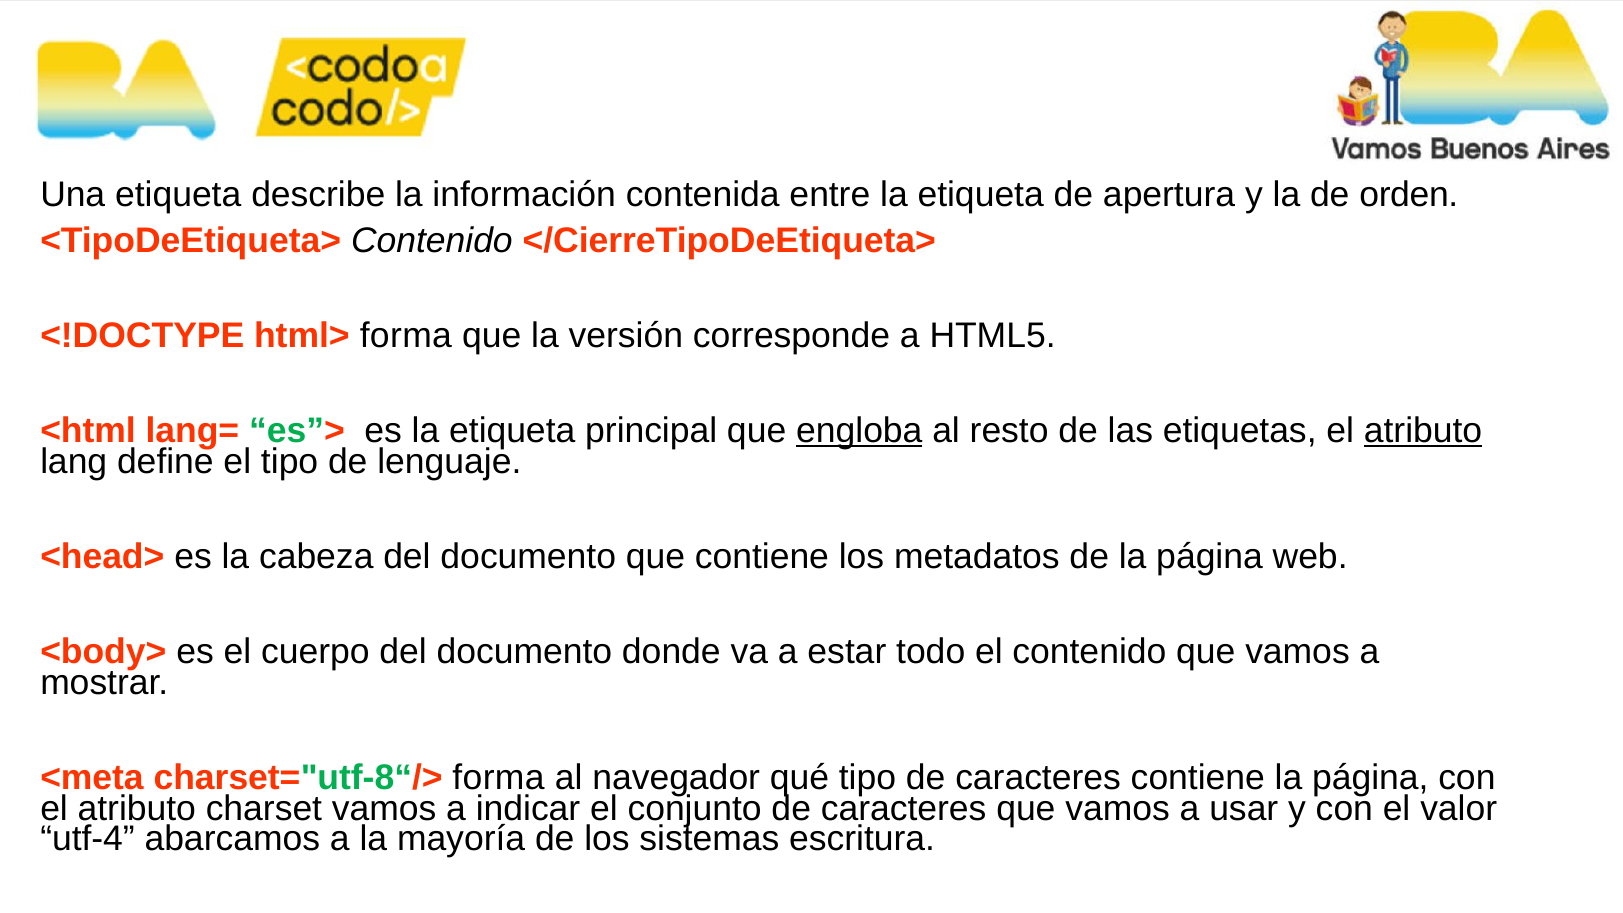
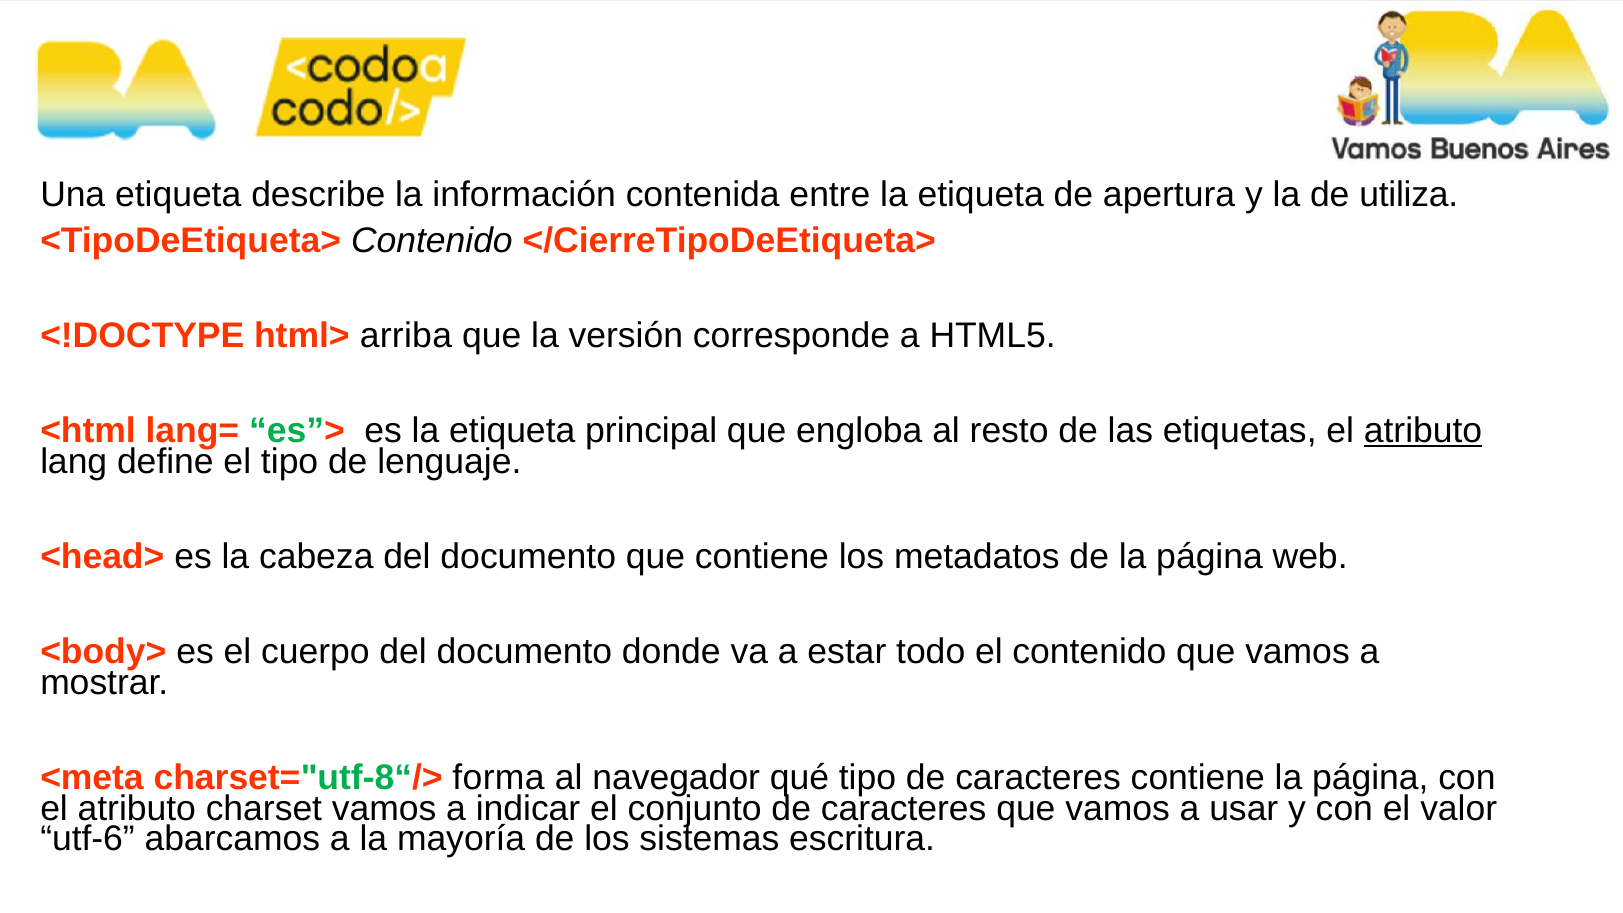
orden: orden -> utiliza (1409, 195)
html> forma: forma -> arriba (406, 336)
engloba underline: present -> none (859, 431)
utf-4: utf-4 -> utf-6 (88, 839)
